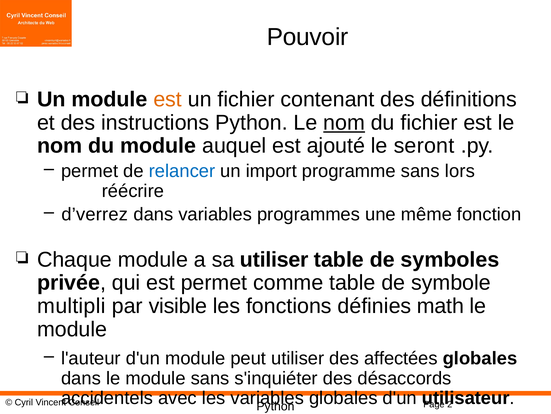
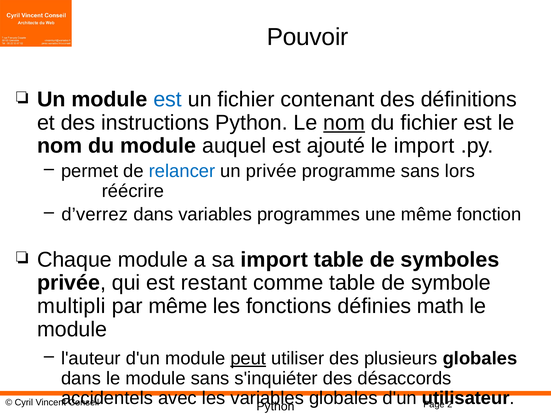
est colour: orange -> blue (168, 99)
le seront: seront -> import (424, 146)
un import: import -> privée (271, 171)
sa utiliser: utiliser -> import (274, 259)
est permet: permet -> restant (214, 282)
par visible: visible -> même (178, 306)
peut underline: none -> present (248, 358)
affectées: affectées -> plusieurs (401, 358)
